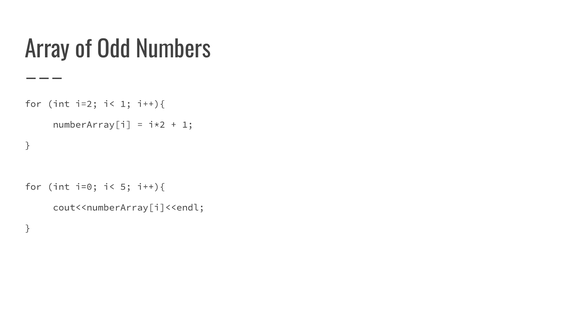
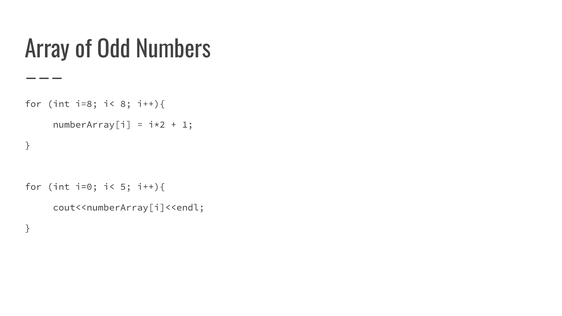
i=2: i=2 -> i=8 (87, 104)
i< 1: 1 -> 8 (126, 104)
